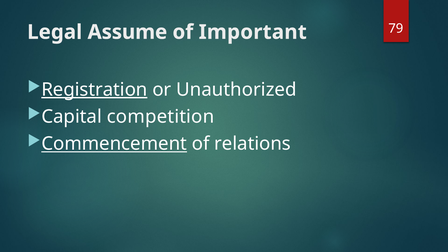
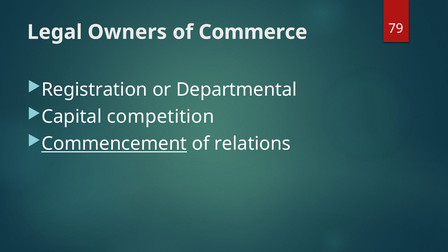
Assume: Assume -> Owners (127, 32)
Important: Important -> Commerce (253, 32)
Registration underline: present -> none (94, 90)
Unauthorized: Unauthorized -> Departmental (236, 90)
